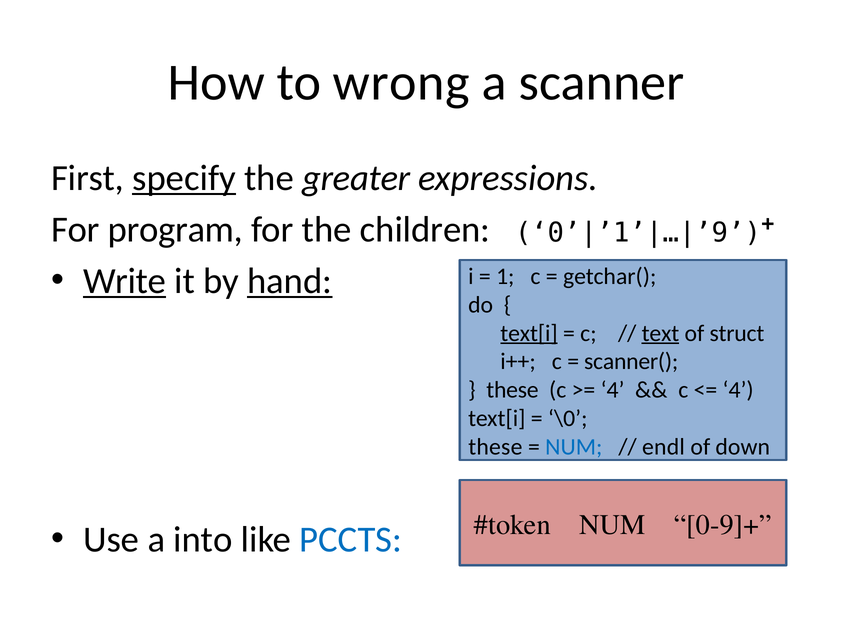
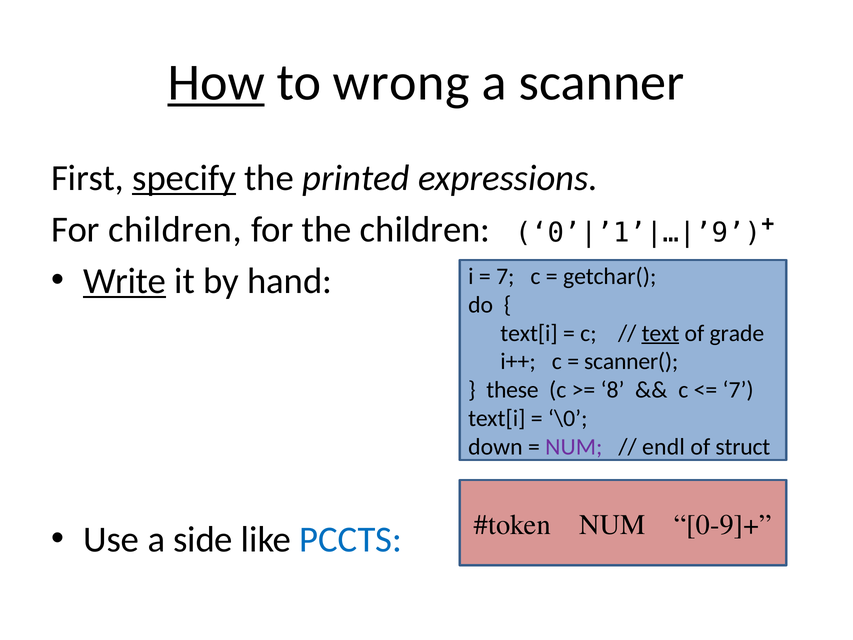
How underline: none -> present (216, 83)
greater: greater -> printed (356, 178)
For program: program -> children (175, 229)
hand underline: present -> none (290, 281)
1: 1 -> 7 (505, 276)
text[i underline: present -> none (529, 333)
struct: struct -> grade (737, 333)
4: 4 -> 8 (613, 390)
4: 4 -> 7 (738, 390)
these: these -> down (495, 447)
NUM colour: blue -> purple (574, 447)
down: down -> struct (743, 447)
into: into -> side (203, 539)
